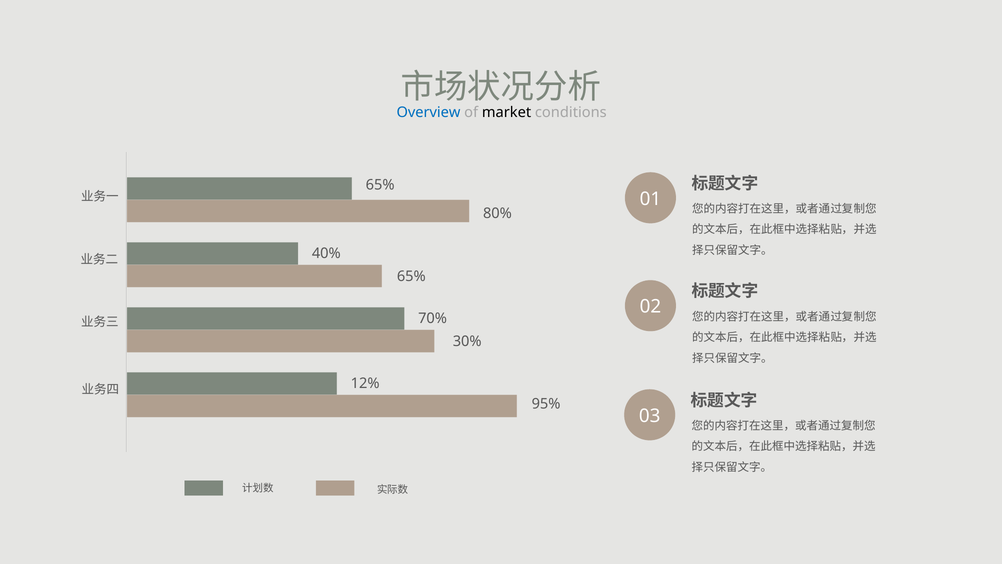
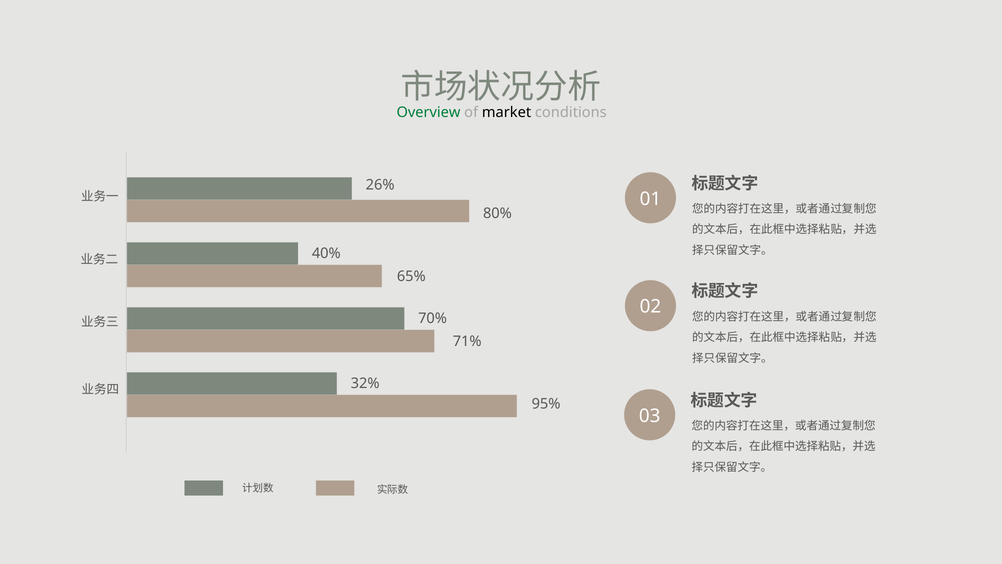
Overview colour: blue -> green (428, 112)
65%: 65% -> 26% (380, 185)
30%: 30% -> 71% (467, 341)
12%: 12% -> 32% (365, 383)
